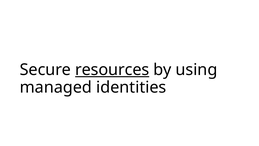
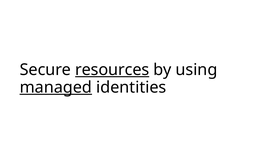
managed underline: none -> present (56, 87)
